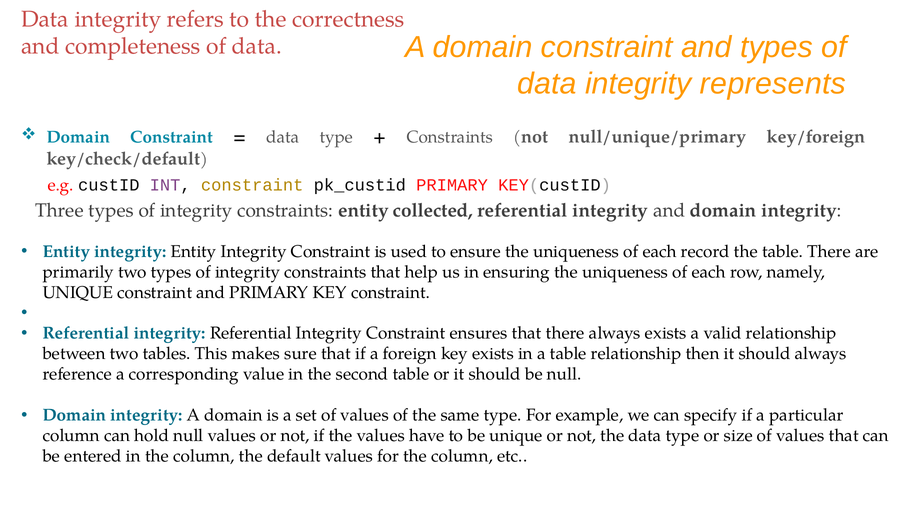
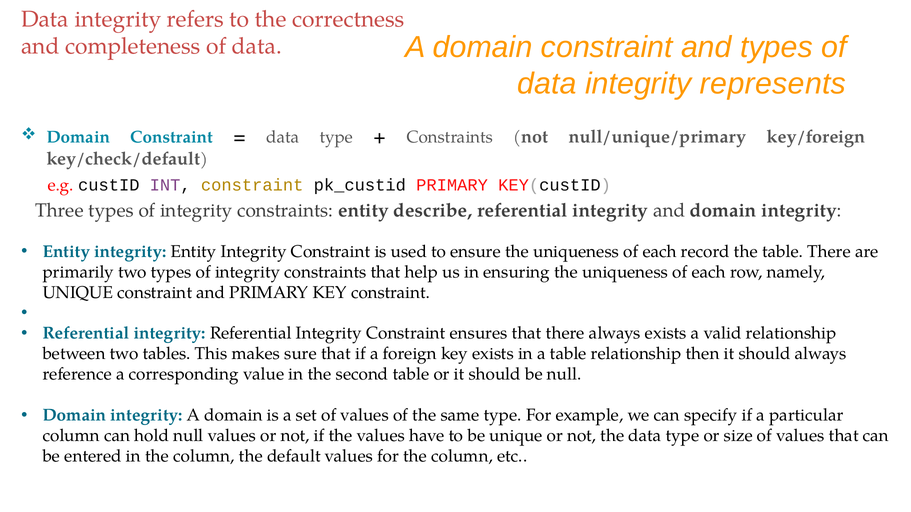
collected: collected -> describe (433, 211)
